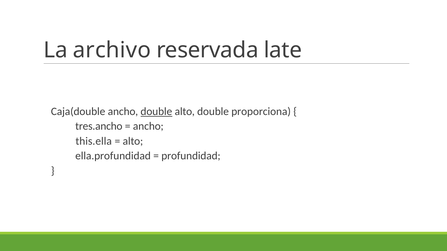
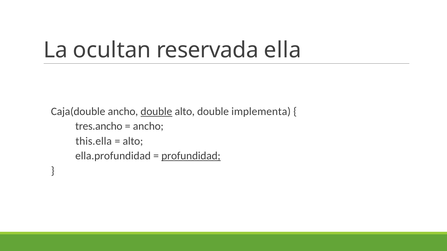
archivo: archivo -> ocultan (112, 50)
late: late -> ella (283, 50)
proporciona: proporciona -> implementa (261, 112)
profundidad underline: none -> present (191, 156)
